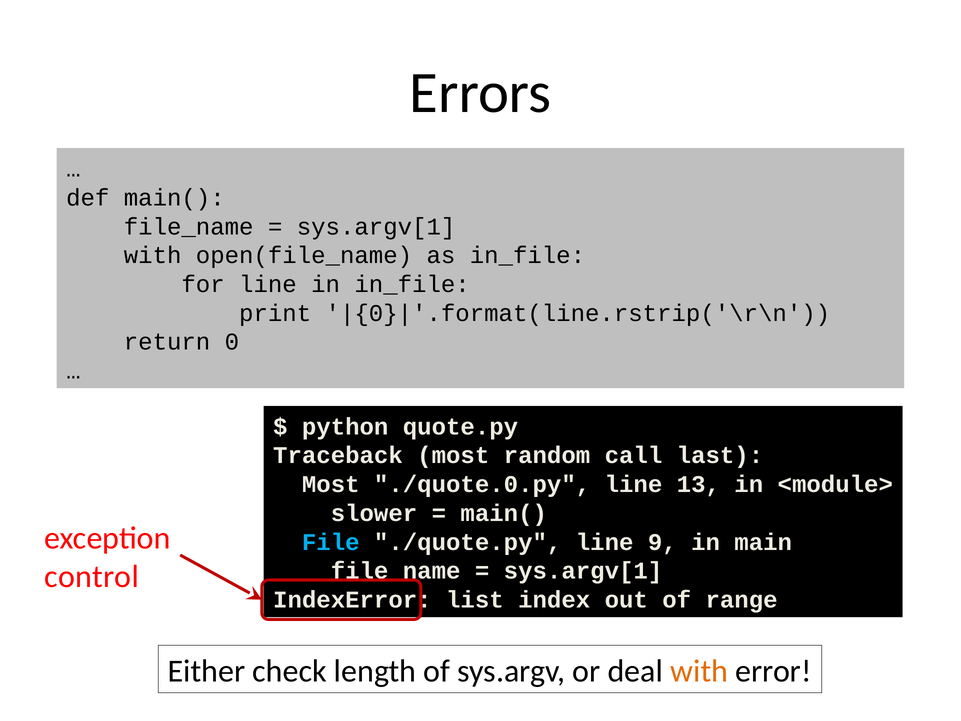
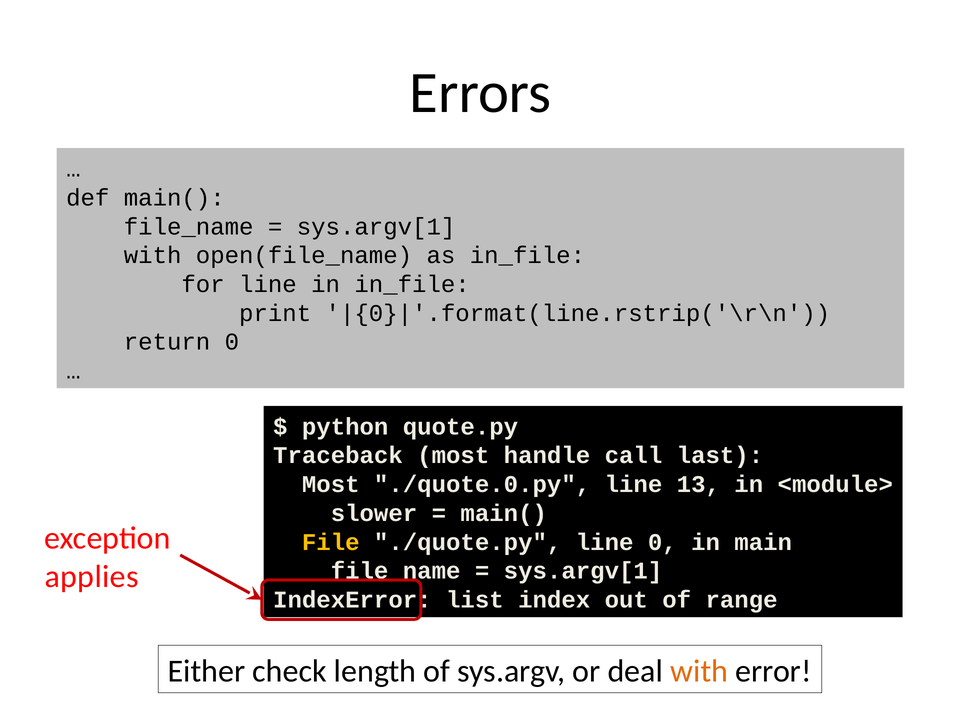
random: random -> handle (547, 455)
File colour: light blue -> yellow (331, 542)
line 9: 9 -> 0 (662, 542)
control: control -> applies (92, 576)
